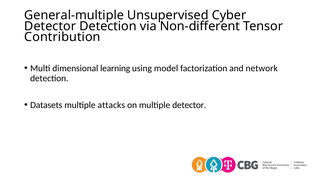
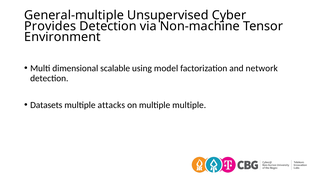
Detector: Detector -> Provides (50, 26)
Non-different: Non-different -> Non-machine (200, 26)
Contribution: Contribution -> Environment (62, 37)
learning: learning -> scalable (115, 68)
multiple detector: detector -> multiple (189, 105)
